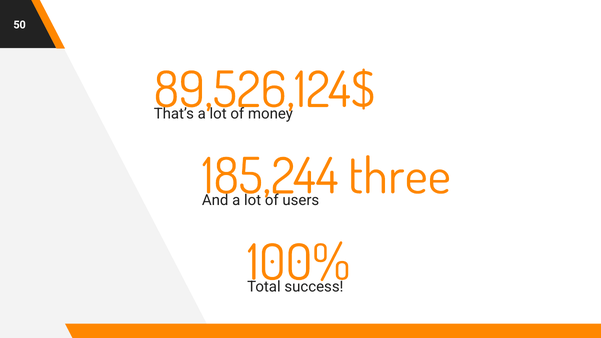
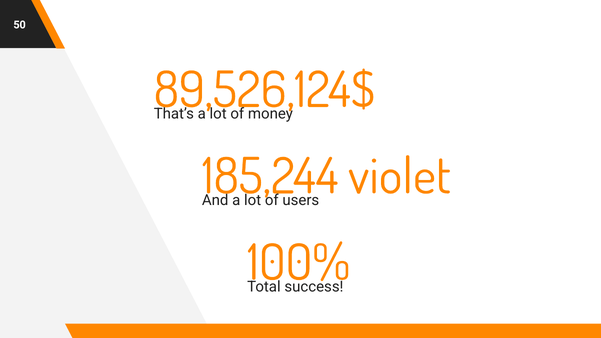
three: three -> violet (399, 177)
